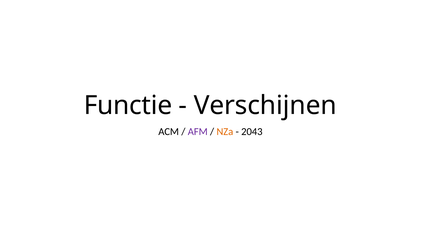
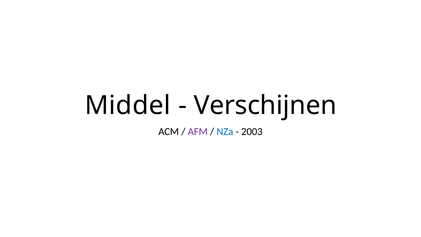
Functie: Functie -> Middel (128, 105)
NZa colour: orange -> blue (225, 132)
2043: 2043 -> 2003 (252, 132)
